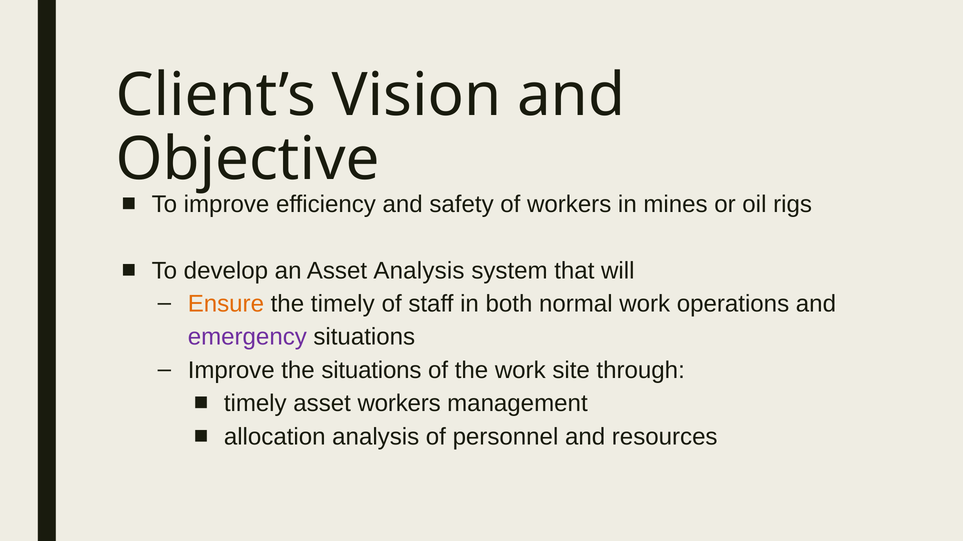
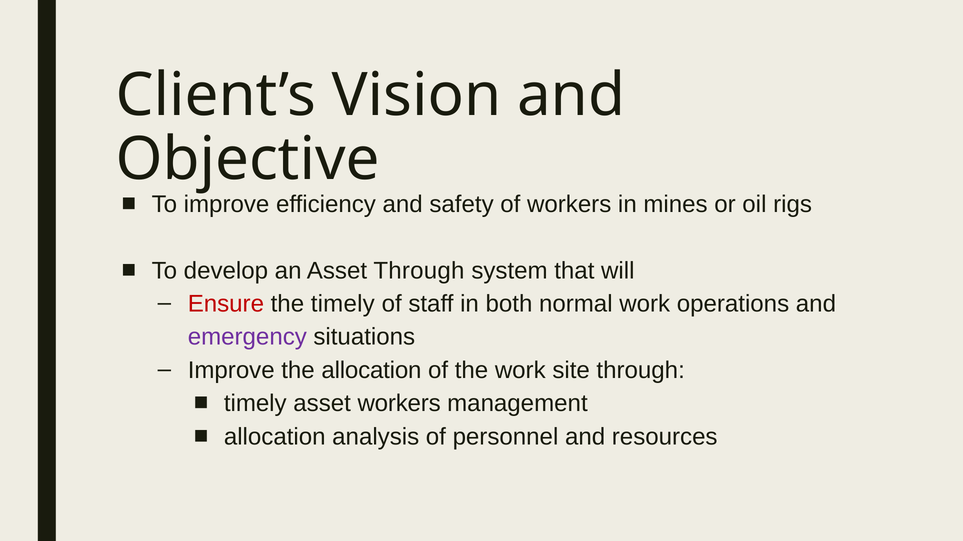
Asset Analysis: Analysis -> Through (419, 271)
Ensure colour: orange -> red (226, 304)
the situations: situations -> allocation (371, 371)
